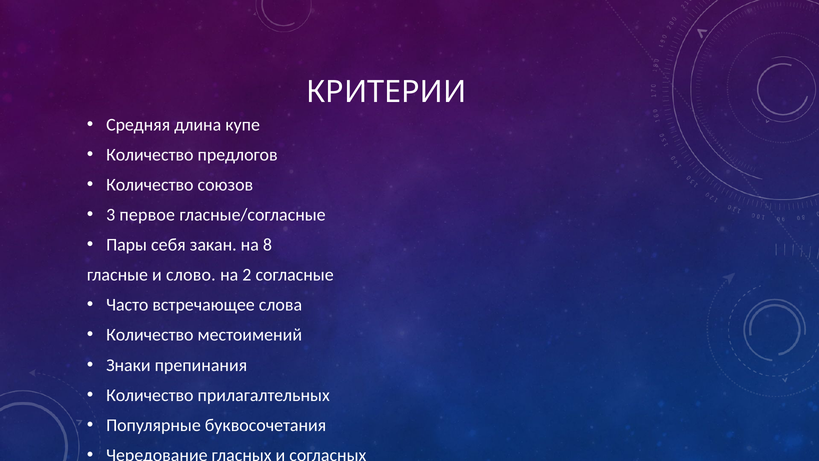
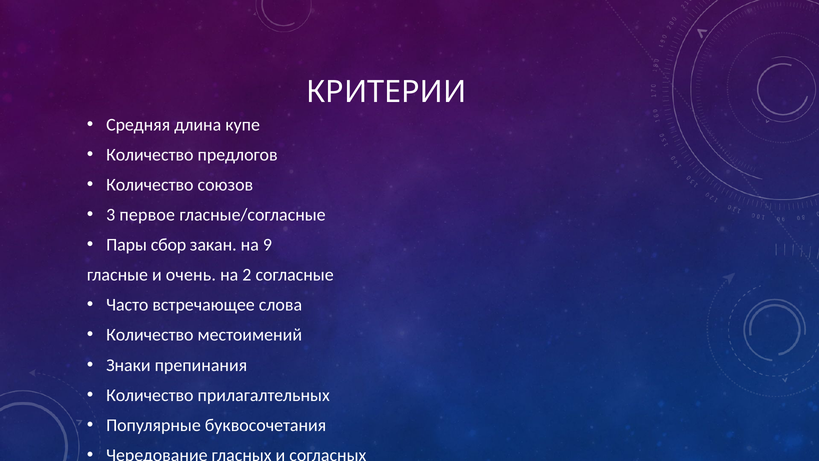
себя: себя -> сбор (169, 245)
8: 8 -> 9 (267, 245)
слово: слово -> очень (191, 275)
